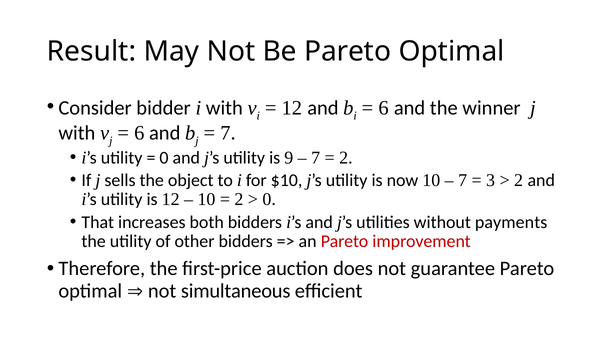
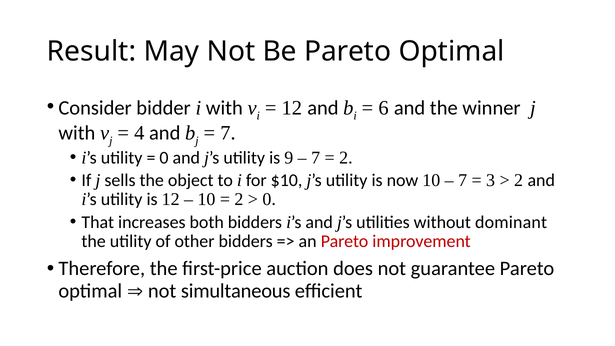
6: 6 -> 4 (139, 133)
payments: payments -> dominant (511, 222)
